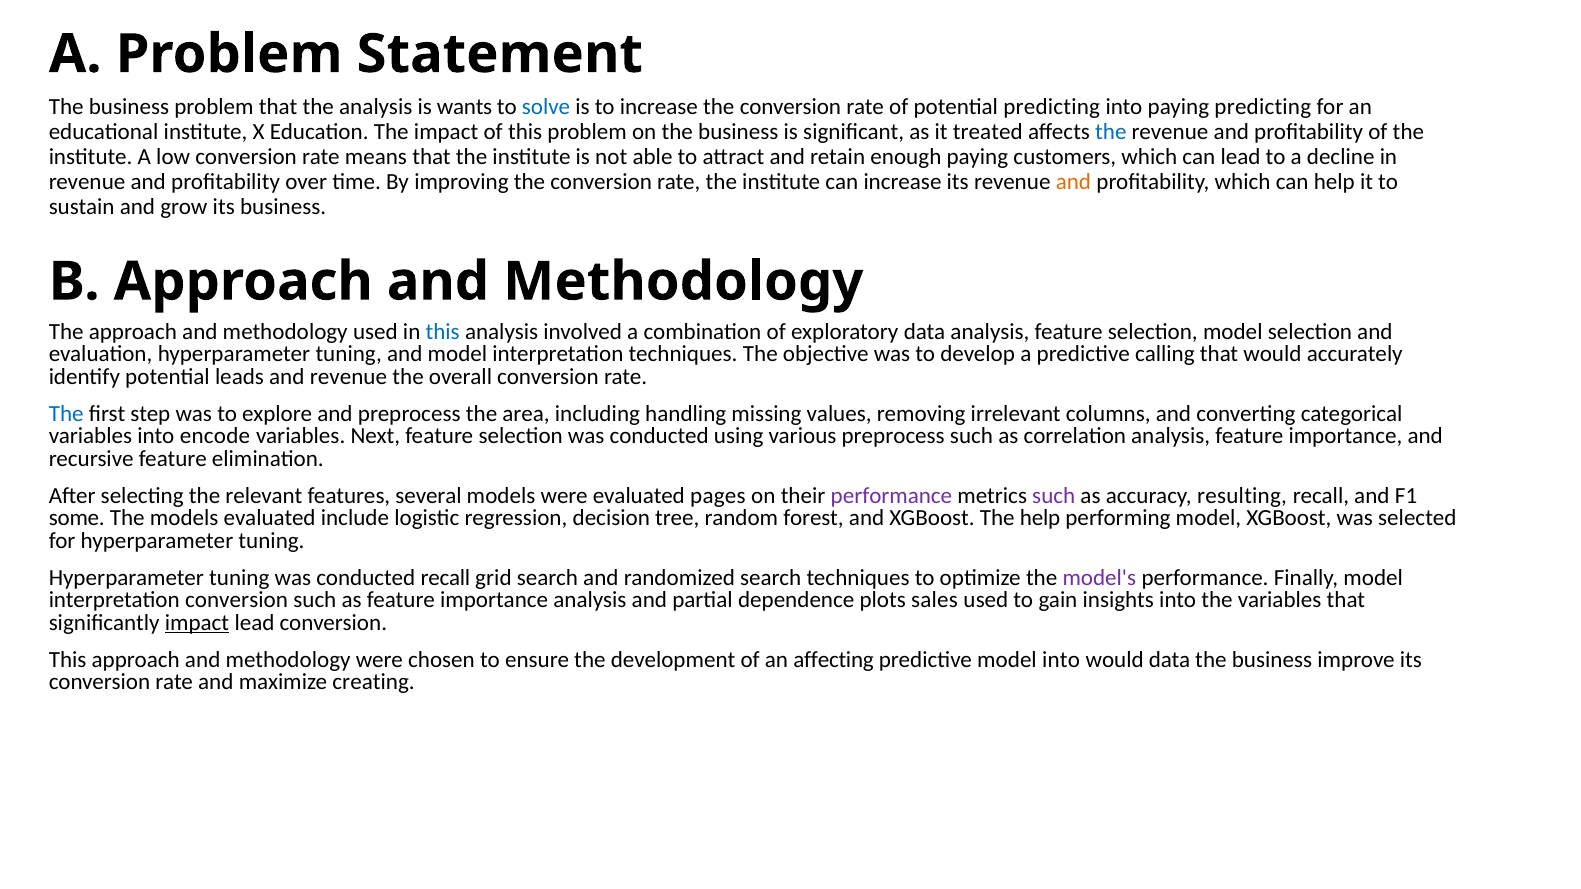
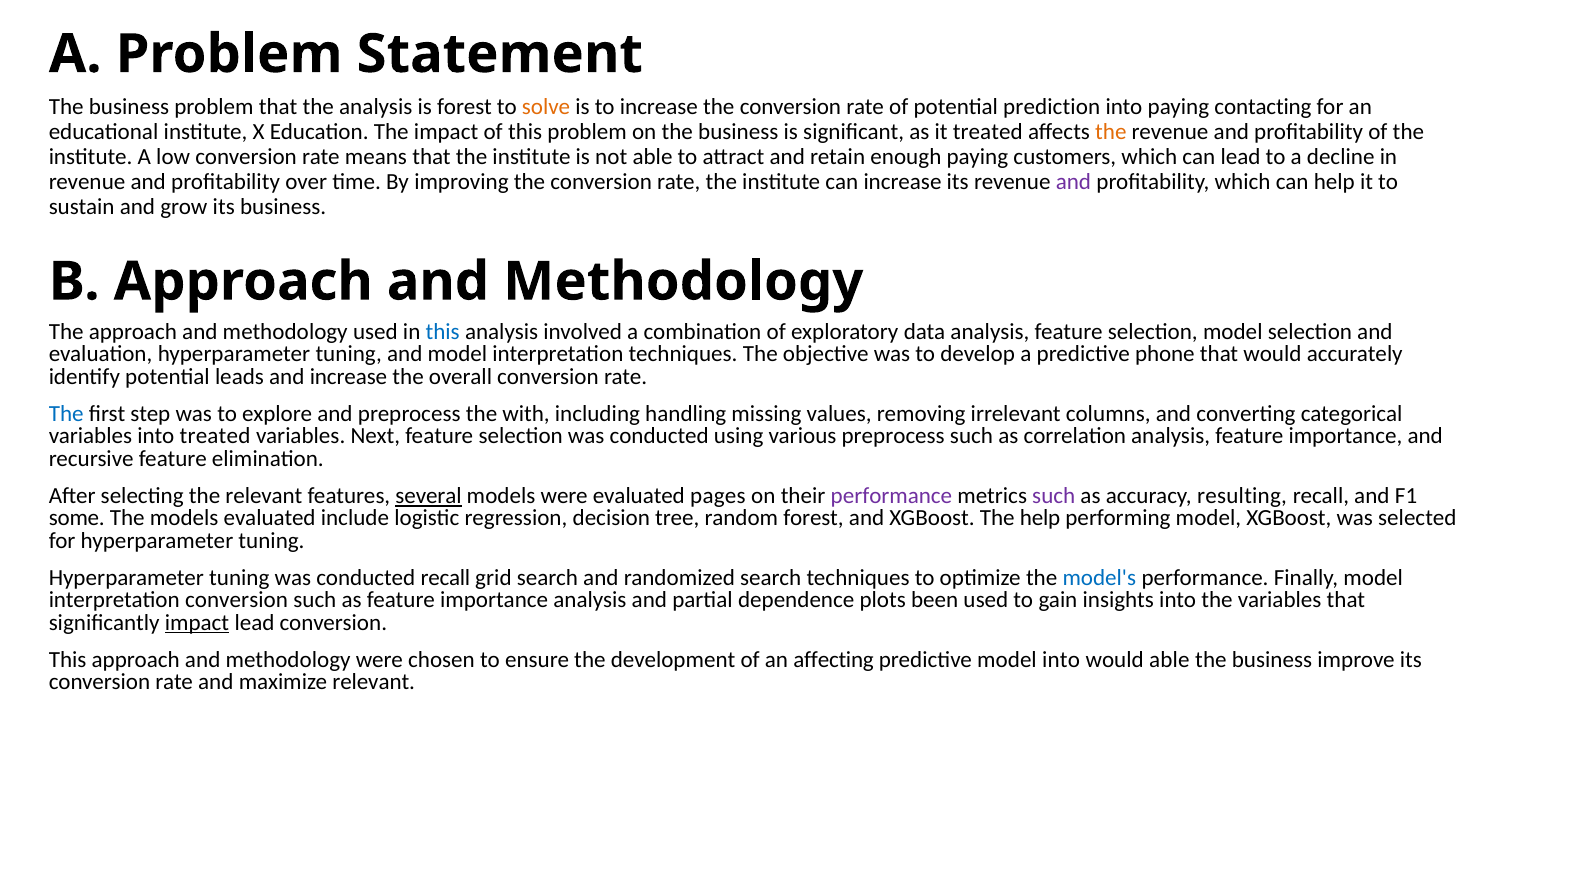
is wants: wants -> forest (464, 107)
solve colour: blue -> orange (546, 107)
potential predicting: predicting -> prediction (1052, 107)
paying predicting: predicting -> contacting (1263, 107)
the colour: blue -> orange (1111, 132)
and colour: orange -> purple (1073, 182)
calling: calling -> phone (1165, 355)
and revenue: revenue -> increase (348, 377)
area: area -> with (526, 414)
into encode: encode -> treated (215, 437)
several underline: none -> present (429, 496)
model's colour: purple -> blue (1099, 578)
sales: sales -> been (935, 601)
would data: data -> able (1169, 660)
maximize creating: creating -> relevant (374, 683)
